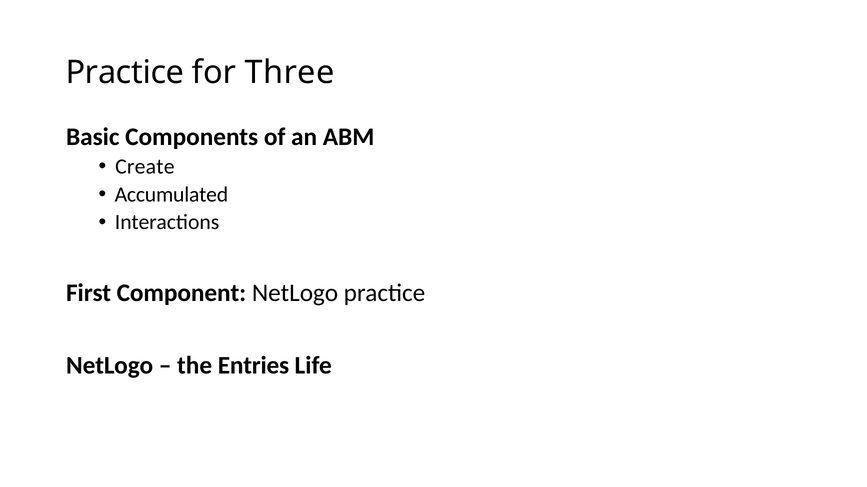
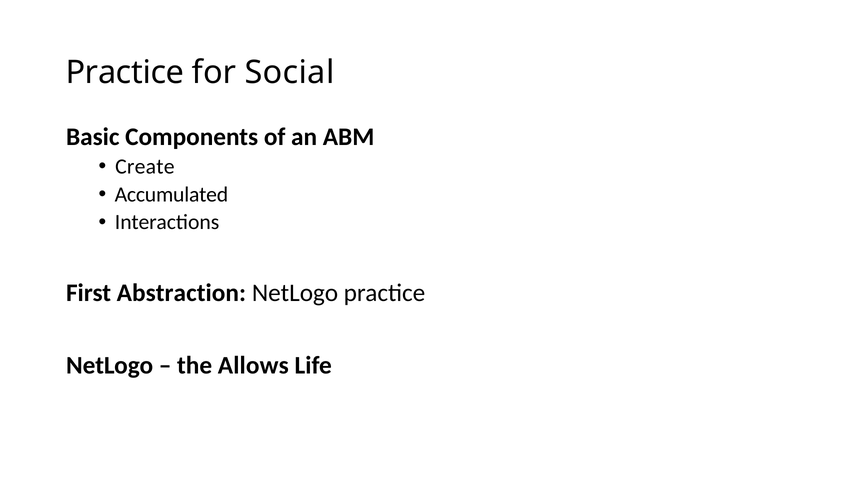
Three: Three -> Social (290, 73)
Component: Component -> Abstraction (181, 293)
Entries: Entries -> Allows (253, 366)
